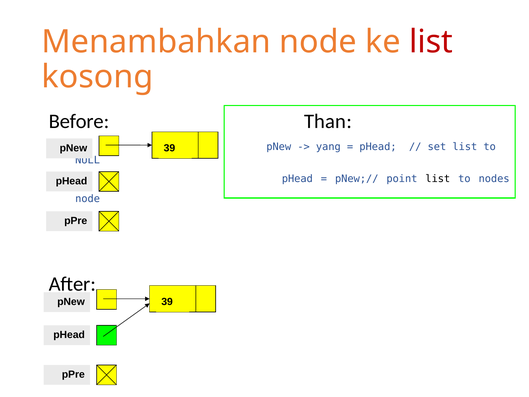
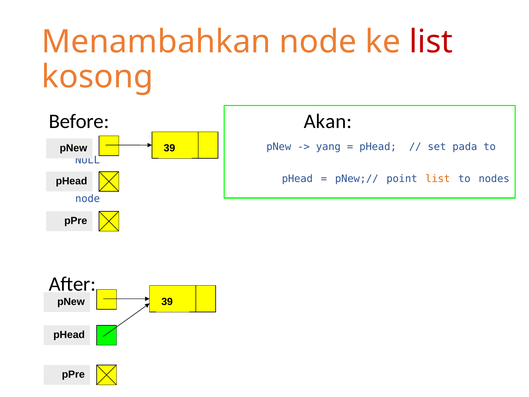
Than: Than -> Akan (328, 121)
set list: list -> pada (465, 147)
list colour: black -> orange (438, 179)
